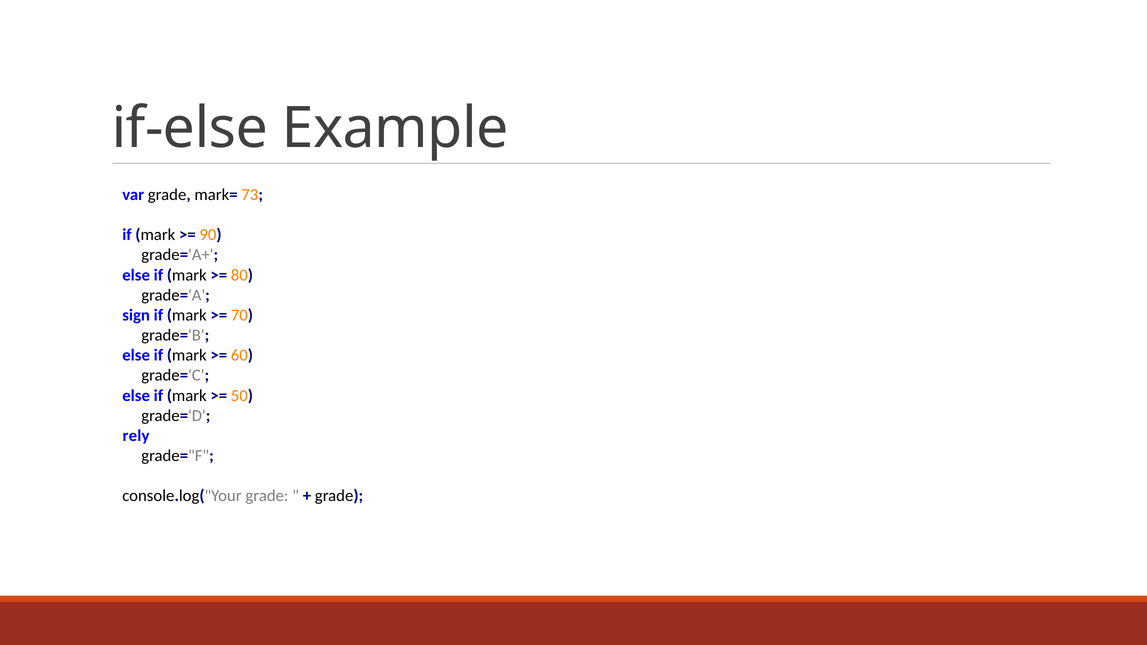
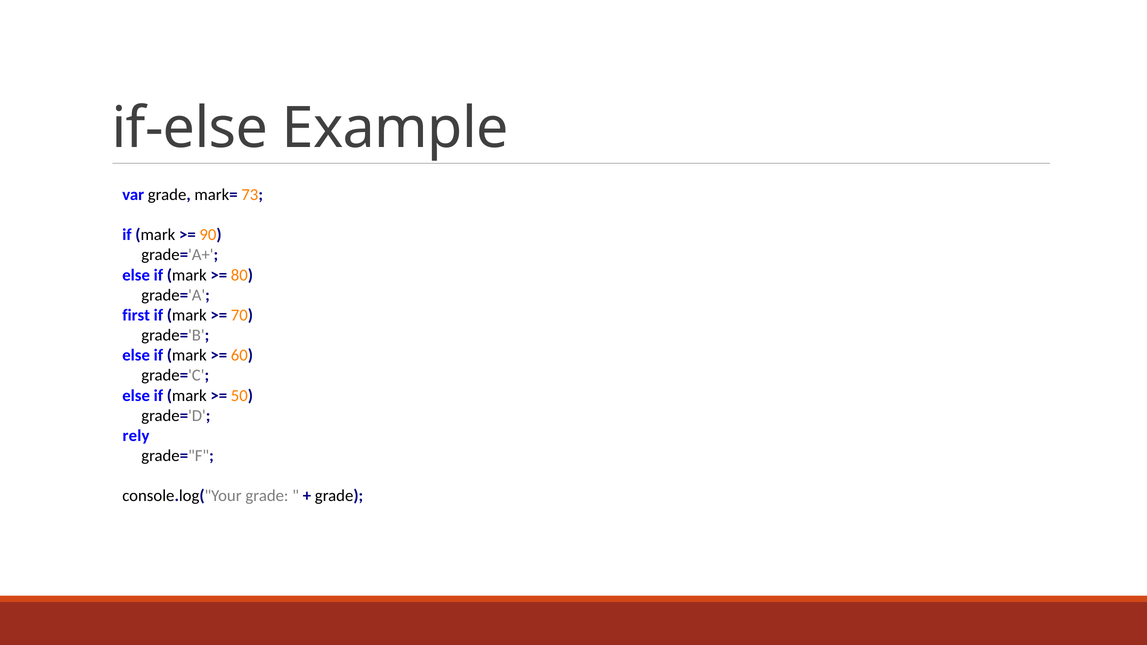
sign: sign -> first (136, 315)
